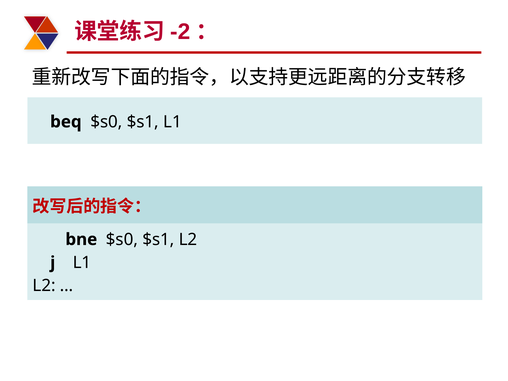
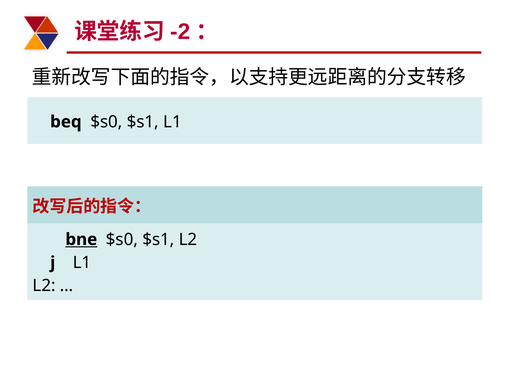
bne underline: none -> present (81, 239)
